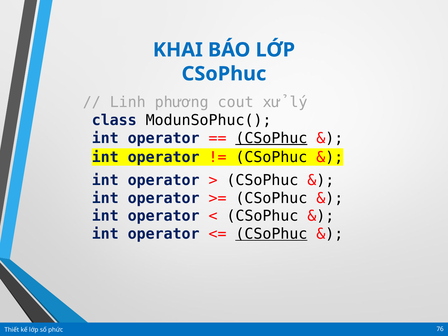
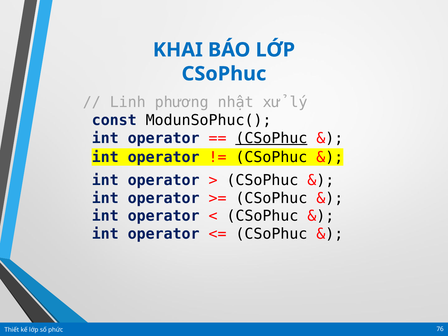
cout: cout -> nhật (236, 102)
class: class -> const (114, 120)
CSoPhuc underline: present -> none (271, 234)
